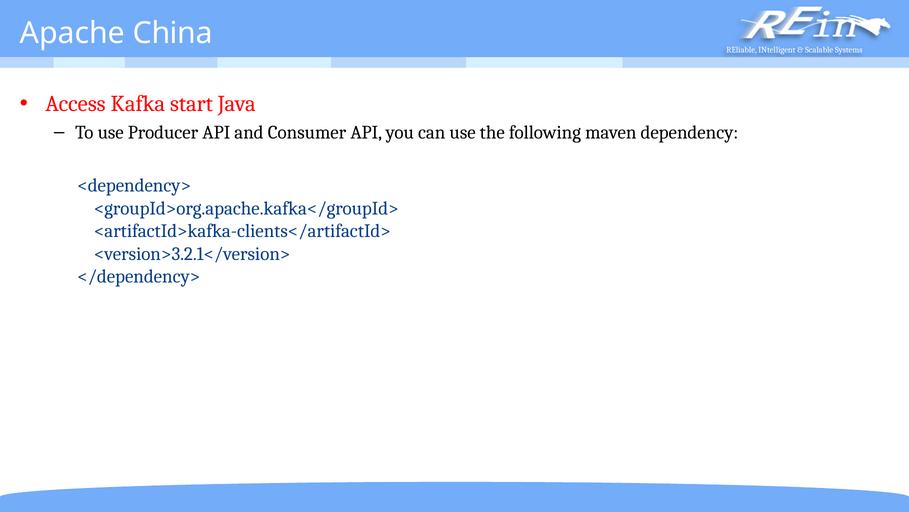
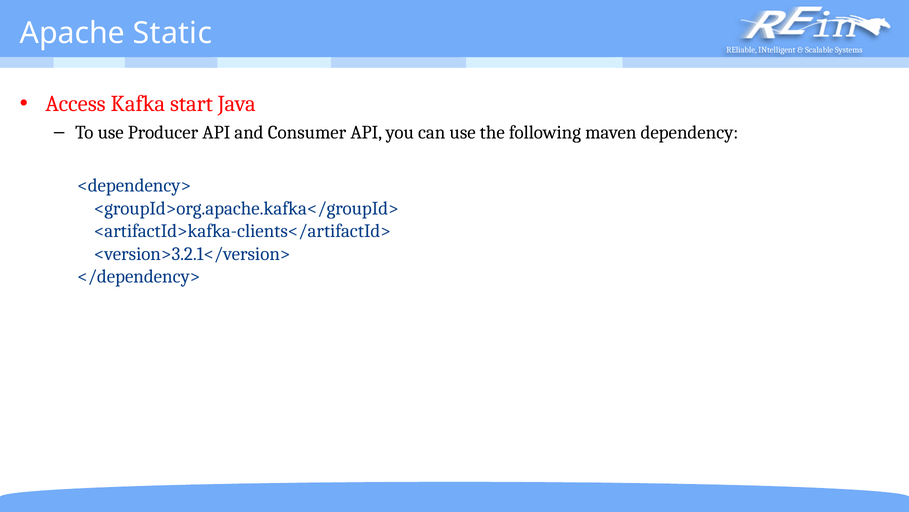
China: China -> Static (172, 33)
